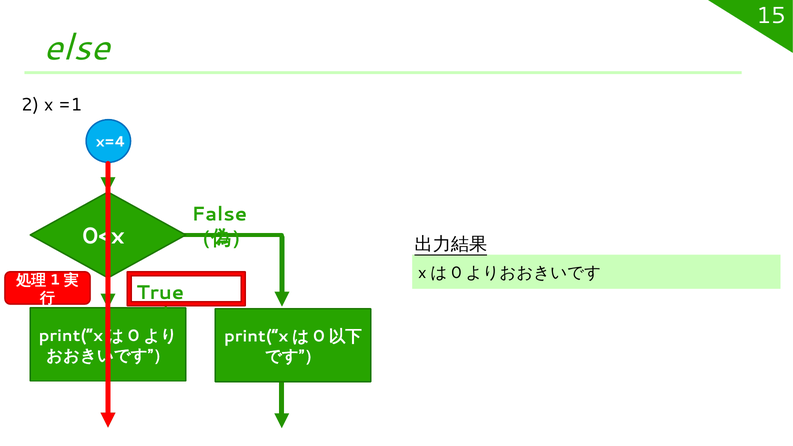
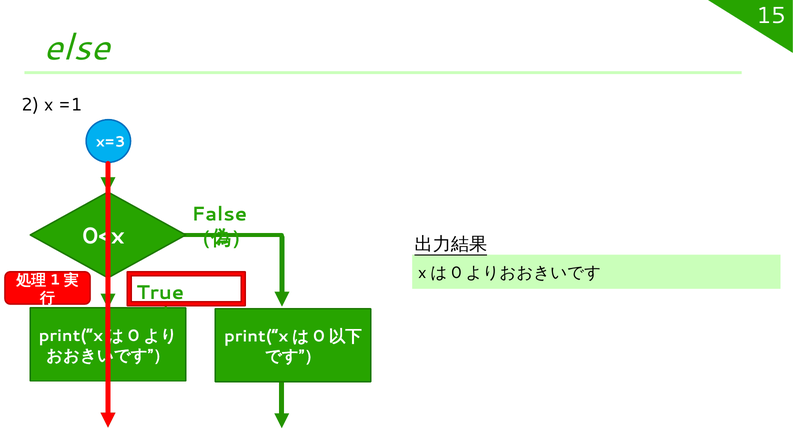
x=4: x=4 -> x=3 (111, 142)
